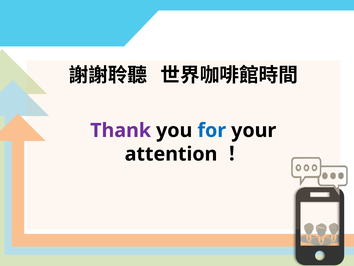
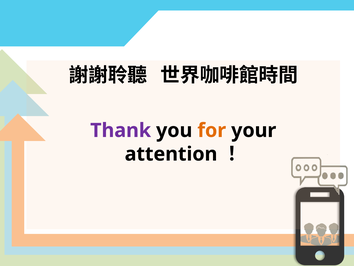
for colour: blue -> orange (212, 130)
